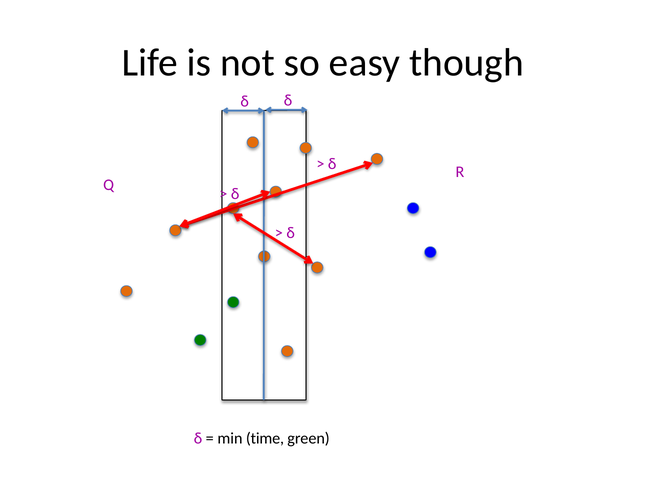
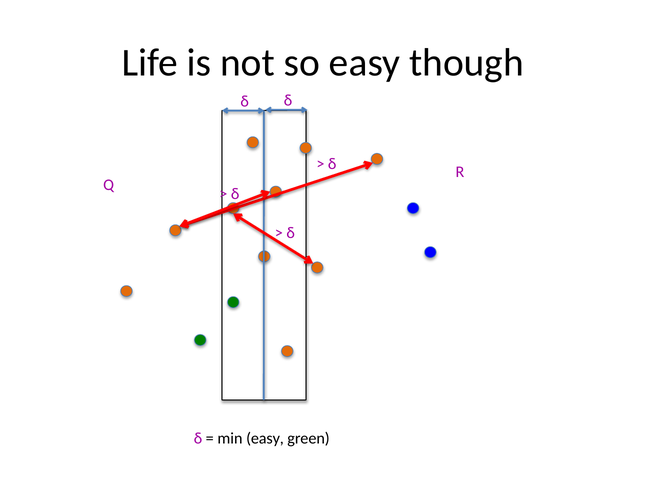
min time: time -> easy (265, 438)
